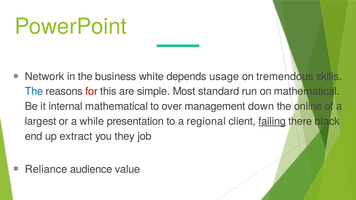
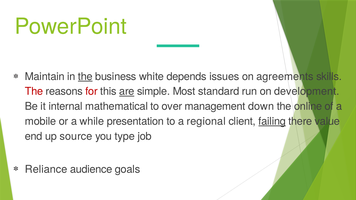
Network: Network -> Maintain (45, 77)
the underline: none -> present (85, 77)
usage: usage -> issues (224, 77)
tremendous: tremendous -> agreements (285, 77)
The colour: blue -> red (34, 92)
are underline: none -> present (127, 92)
on mathematical: mathematical -> development (307, 92)
largest: largest -> mobile (41, 121)
black: black -> value (327, 121)
extract: extract -> source (76, 136)
they: they -> type (125, 136)
value: value -> goals (128, 169)
